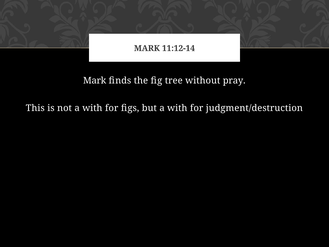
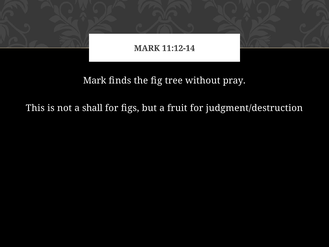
not a with: with -> shall (92, 108)
but a with: with -> fruit (177, 108)
